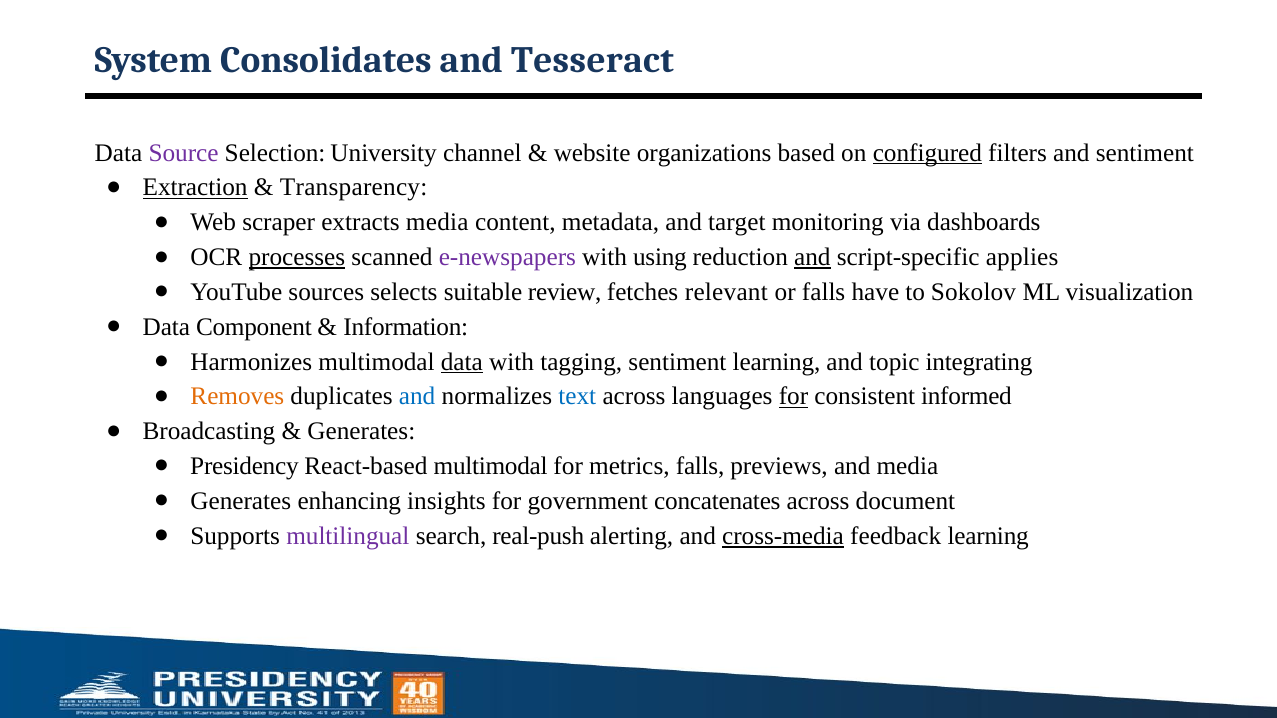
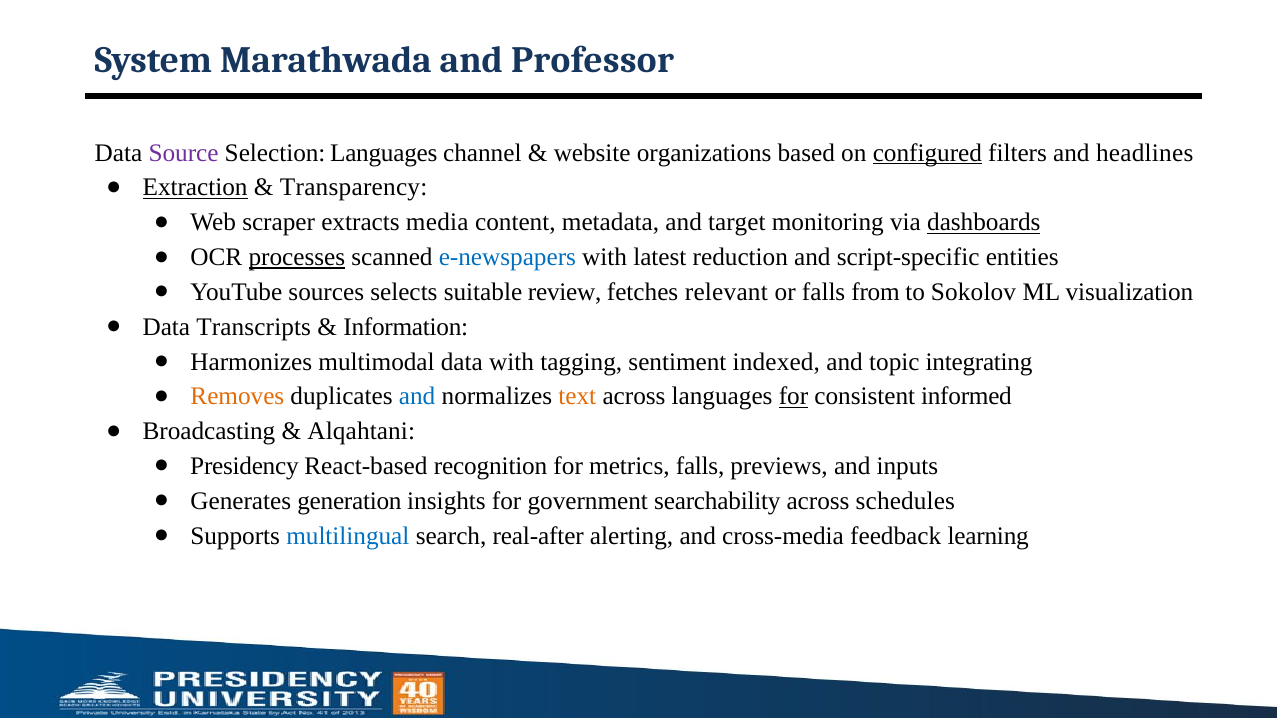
Consolidates: Consolidates -> Marathwada (326, 60)
Tesseract: Tesseract -> Professor (592, 60)
Selection University: University -> Languages (384, 153)
and sentiment: sentiment -> headlines (1145, 153)
dashboards underline: none -> present (984, 223)
e-newspapers colour: purple -> blue (507, 257)
using: using -> latest (660, 257)
and underline: present -> none (812, 257)
applies: applies -> entities (1022, 257)
have: have -> from (876, 292)
Component: Component -> Transcripts (254, 327)
data underline: present -> none (462, 362)
sentiment learning: learning -> indexed (776, 362)
text colour: blue -> orange (577, 397)
Generates: Generates -> Alqahtani (361, 432)
React-based multimodal: multimodal -> recognition (491, 466)
and media: media -> inputs (907, 466)
enhancing: enhancing -> generation (349, 501)
concatenates: concatenates -> searchability (717, 501)
document: document -> schedules (905, 501)
multilingual colour: purple -> blue (348, 536)
real-push: real-push -> real-after (538, 536)
cross-media underline: present -> none (783, 536)
